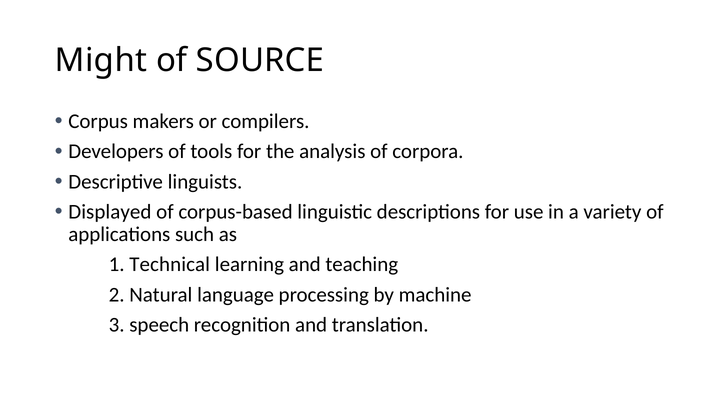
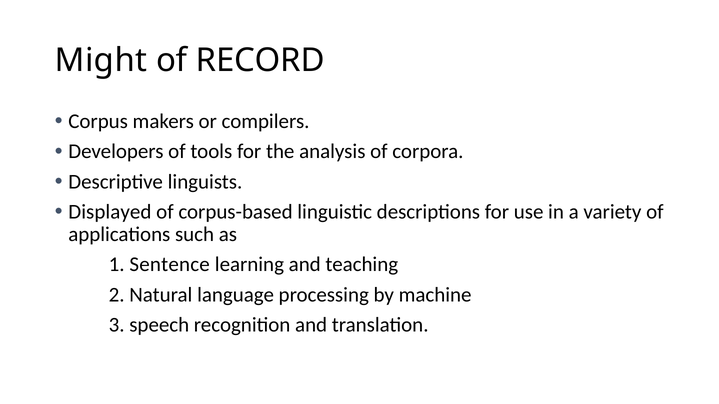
SOURCE: SOURCE -> RECORD (260, 60)
Technical: Technical -> Sentence (170, 265)
